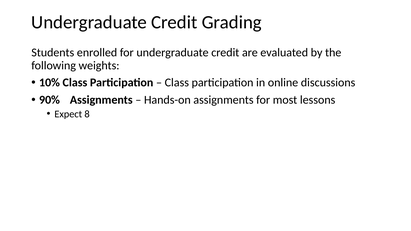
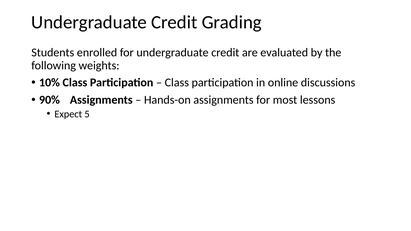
8: 8 -> 5 (87, 114)
